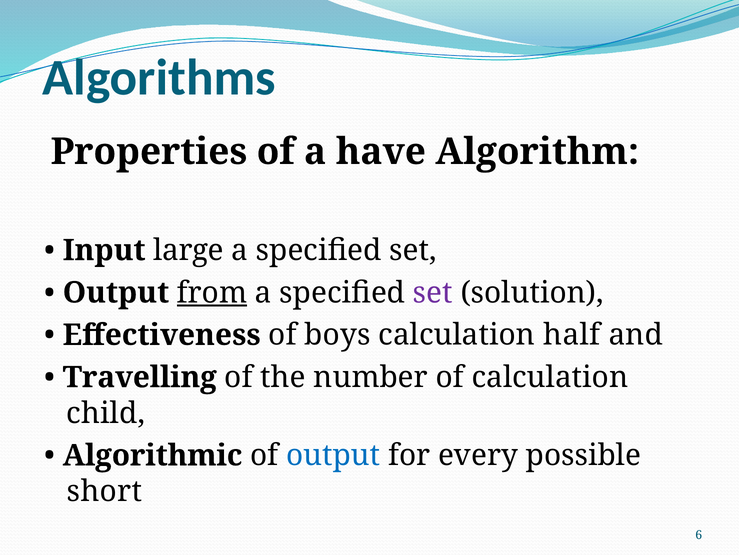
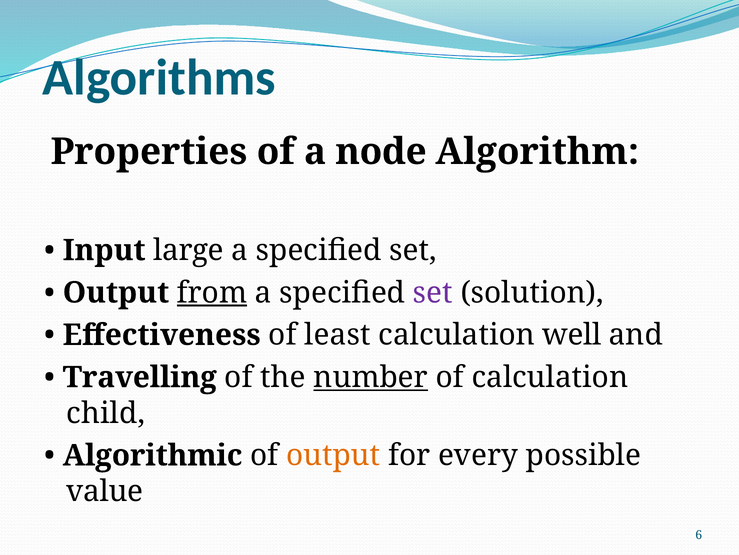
have: have -> node (381, 152)
boys: boys -> least (338, 335)
half: half -> well (572, 335)
number underline: none -> present (371, 377)
output colour: blue -> orange (333, 455)
short: short -> value (105, 491)
